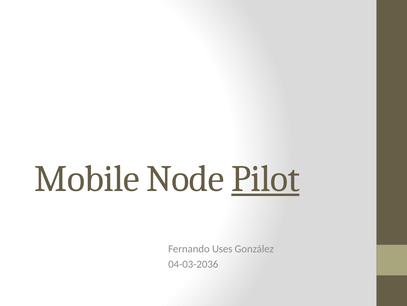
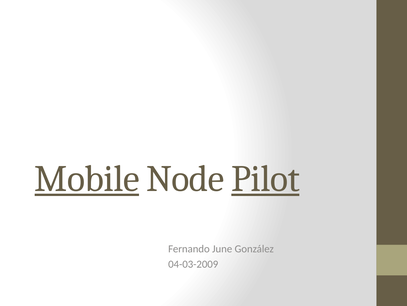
Mobile underline: none -> present (87, 178)
Uses: Uses -> June (222, 248)
04-03-2036: 04-03-2036 -> 04-03-2009 (193, 264)
